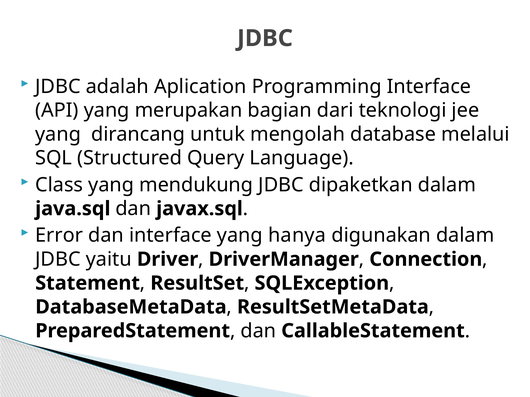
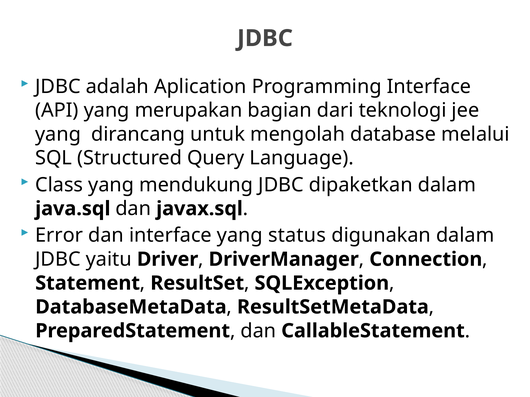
hanya: hanya -> status (297, 236)
